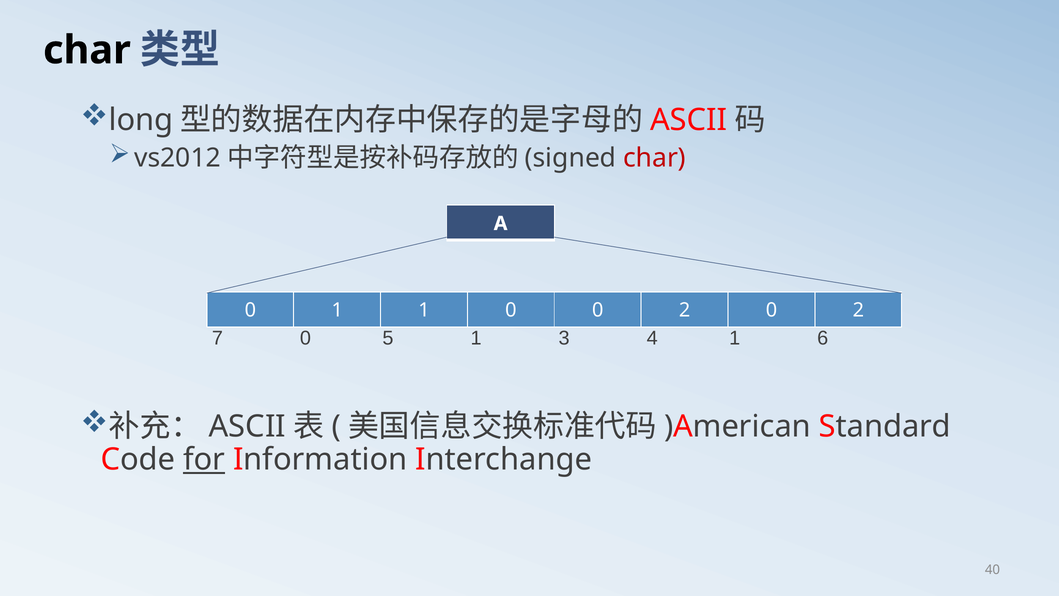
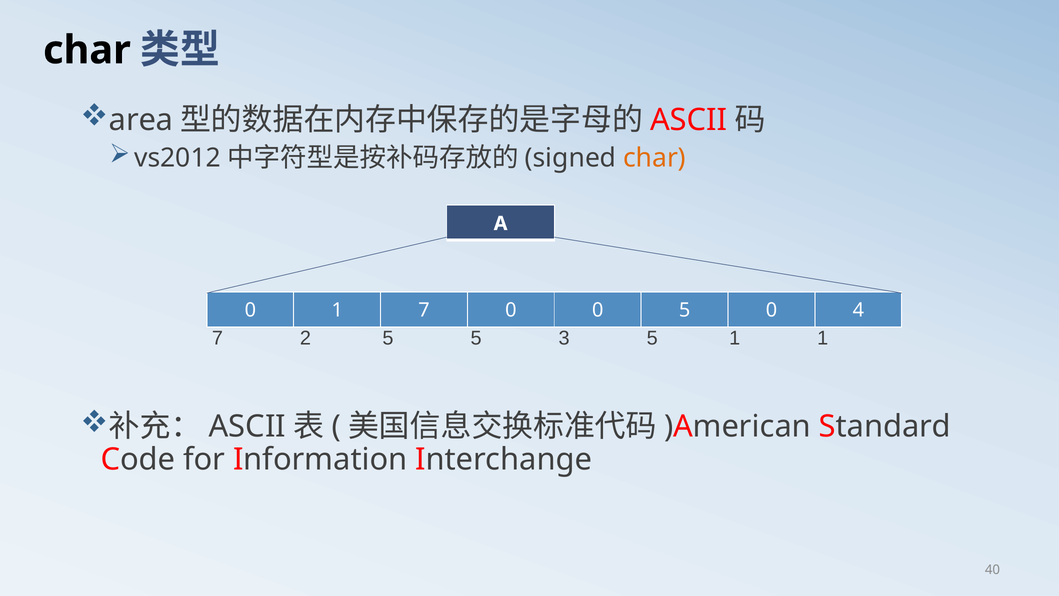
long: long -> area (141, 120)
char colour: red -> orange (655, 158)
1 1: 1 -> 7 (424, 310)
0 0 2: 2 -> 5 (685, 310)
2: 2 -> 4 (858, 310)
7 0: 0 -> 2 (305, 338)
5 1: 1 -> 5 (476, 338)
3 4: 4 -> 5 (652, 338)
1 6: 6 -> 1 (823, 338)
for underline: present -> none (204, 460)
